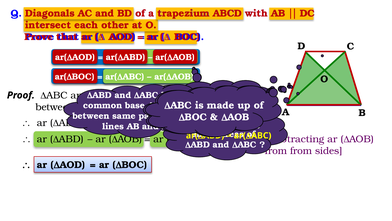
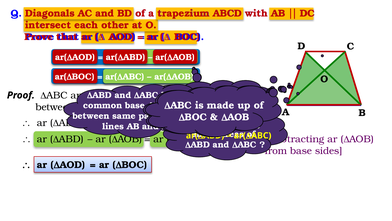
from: from -> base (301, 151)
